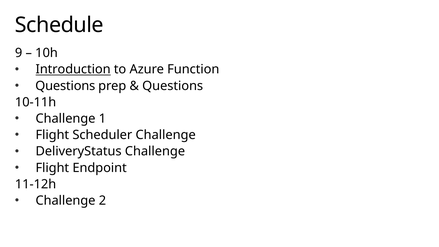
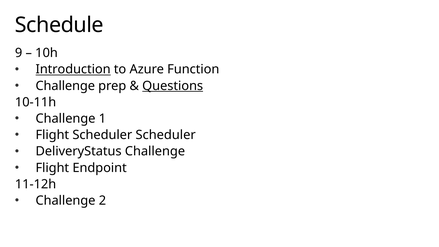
Questions: Questions -> Challenge (65, 86)
Questions underline: none -> present (173, 86)
Scheduler Challenge: Challenge -> Scheduler (166, 135)
